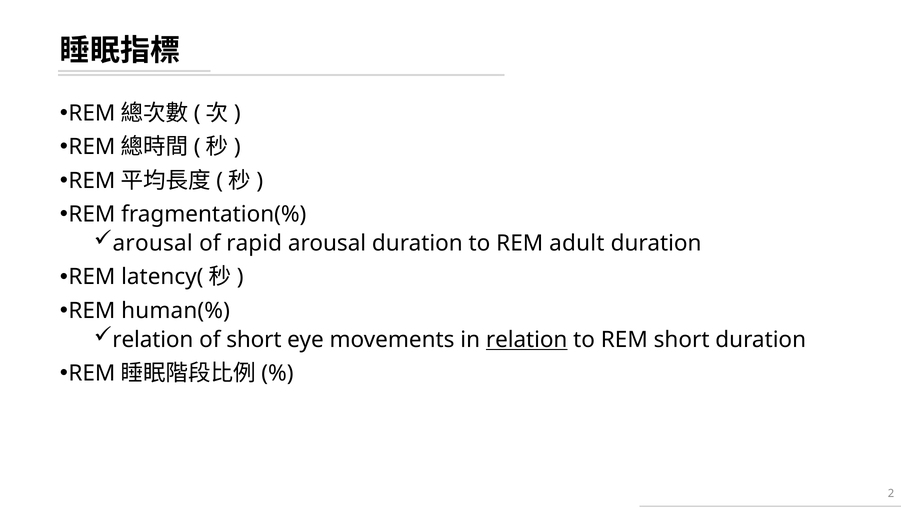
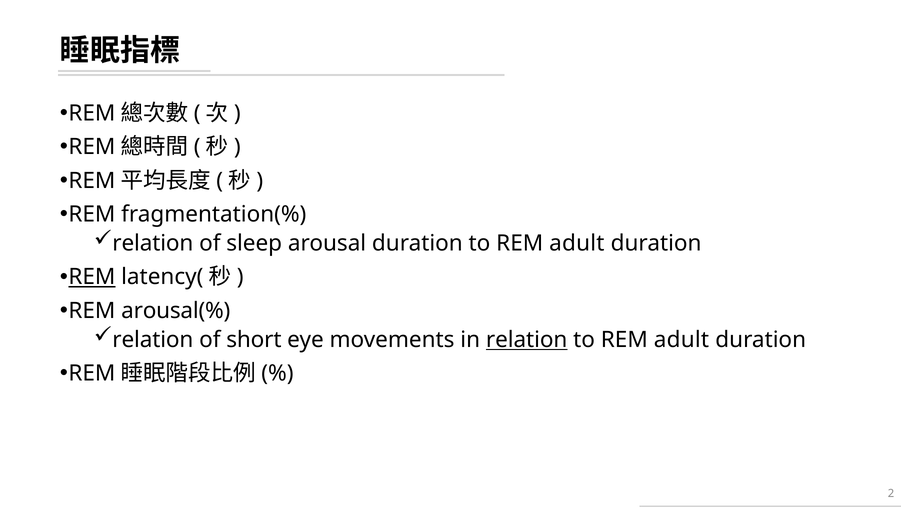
arousal: arousal -> relation (153, 243)
rapid: rapid -> sleep (254, 243)
REM underline: none -> present (92, 277)
human(%: human(% -> arousal(% (176, 311)
short: short -> adult (681, 340)
